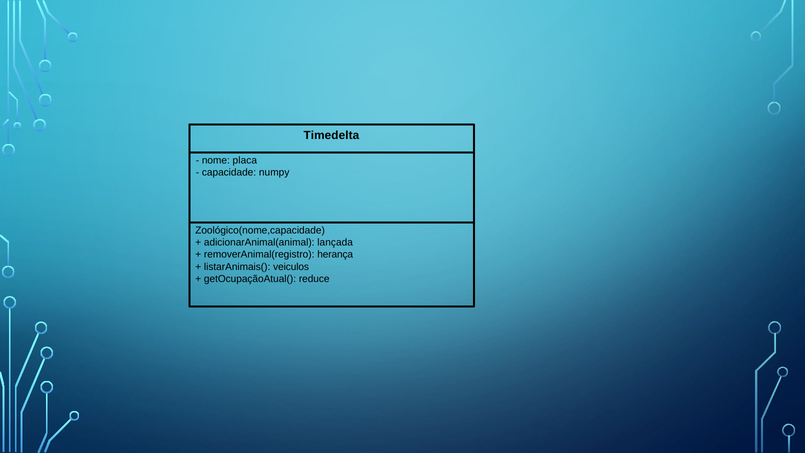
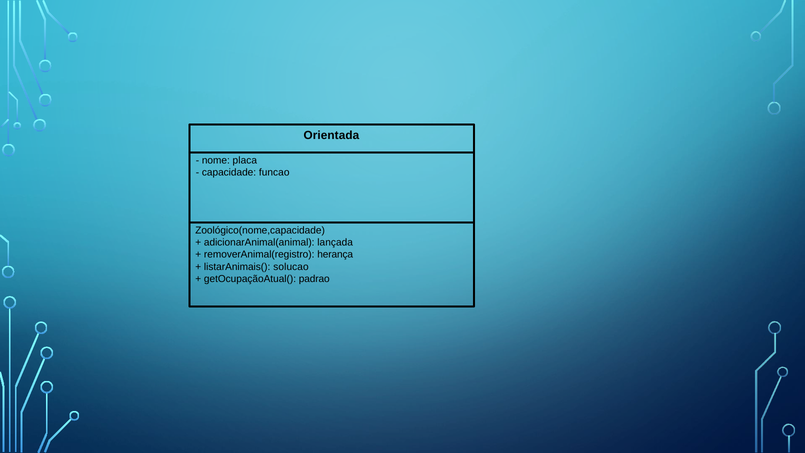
Timedelta: Timedelta -> Orientada (331, 135)
numpy: numpy -> funcao (274, 172)
veiculos: veiculos -> solucao (291, 267)
reduce: reduce -> padrao (314, 279)
